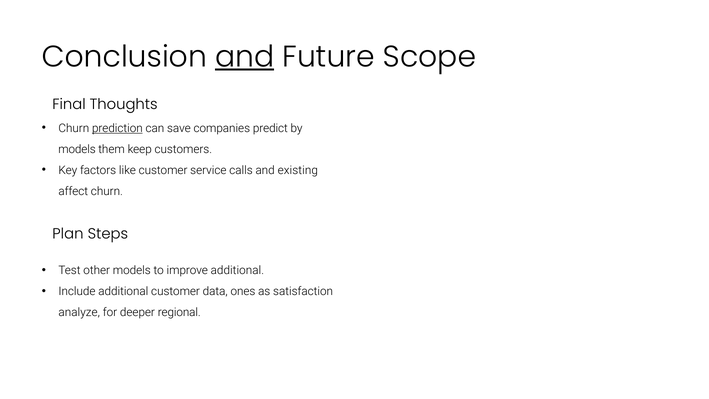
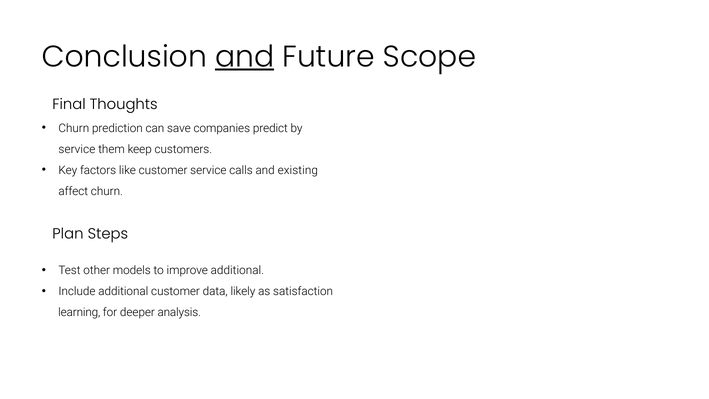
prediction underline: present -> none (117, 128)
models: models -> service (77, 149)
ones: ones -> likely (243, 291)
analyze: analyze -> learning (79, 312)
regional: regional -> analysis (179, 312)
